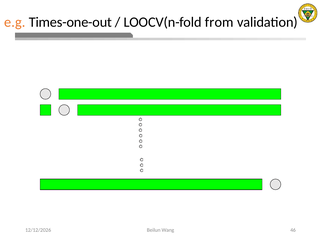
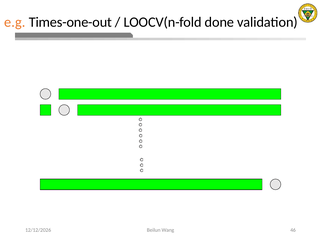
from: from -> done (219, 22)
